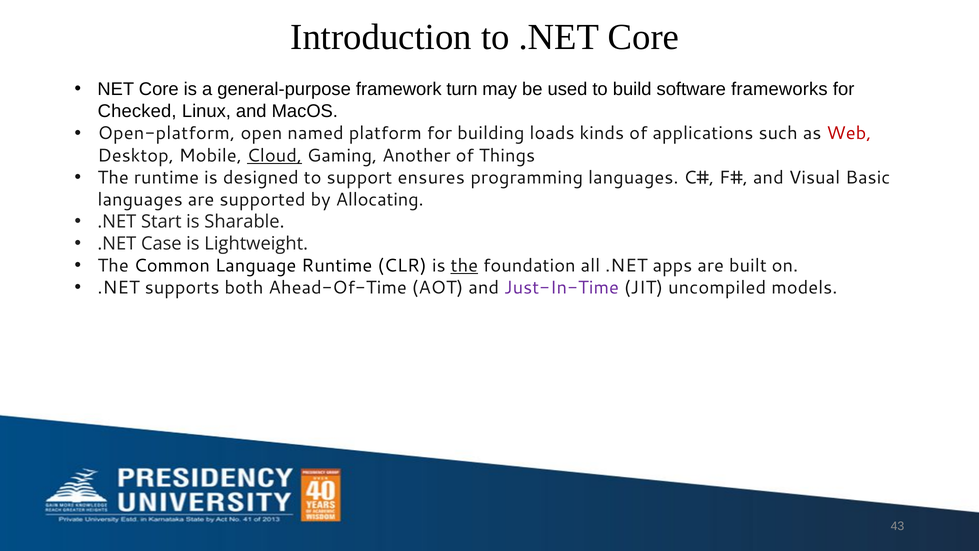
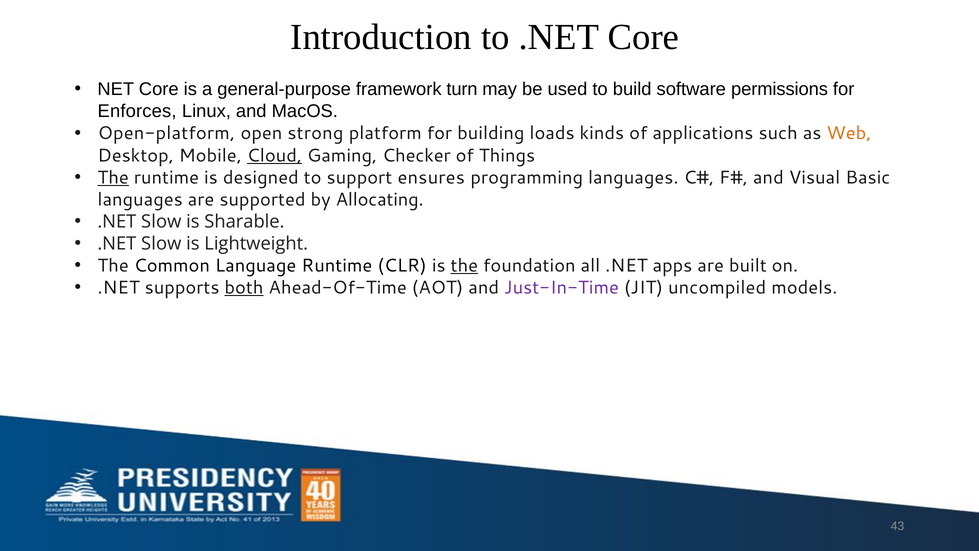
frameworks: frameworks -> permissions (780, 89)
Checked: Checked -> Enforces (137, 111)
named: named -> strong (315, 133)
Web colour: red -> orange (849, 133)
Another: Another -> Checker (416, 155)
The underline: none -> present (113, 177)
Start: Start -> Slow (161, 221)
Case: Case -> Slow (161, 243)
both underline: none -> present (244, 288)
